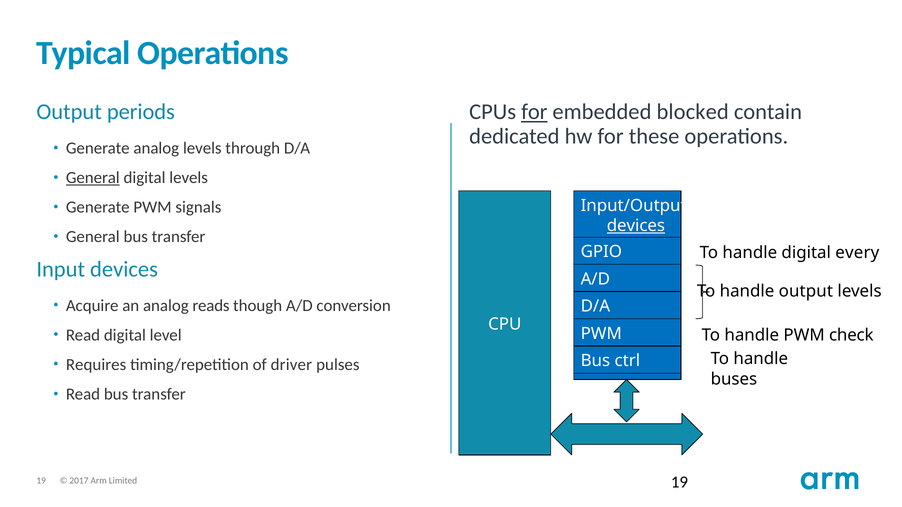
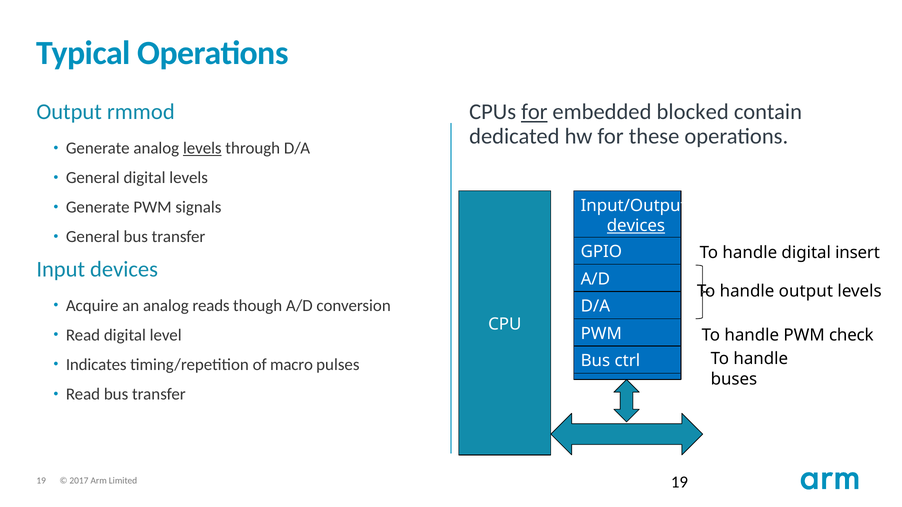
periods: periods -> rmmod (141, 112)
levels underline: none -> present (202, 148)
General underline: present -> none (93, 178)
every: every -> insert (858, 253)
Requires: Requires -> Indicates (96, 365)
driver: driver -> macro (292, 365)
